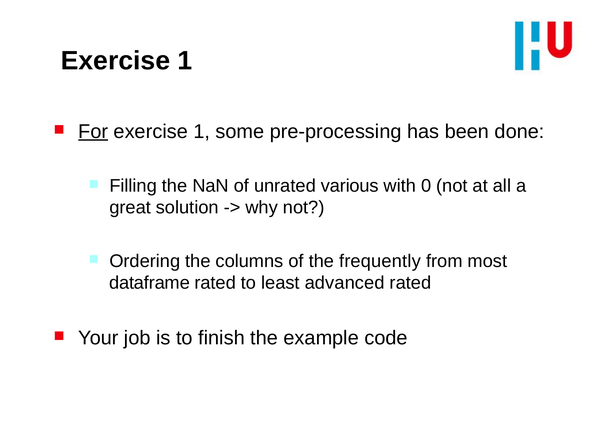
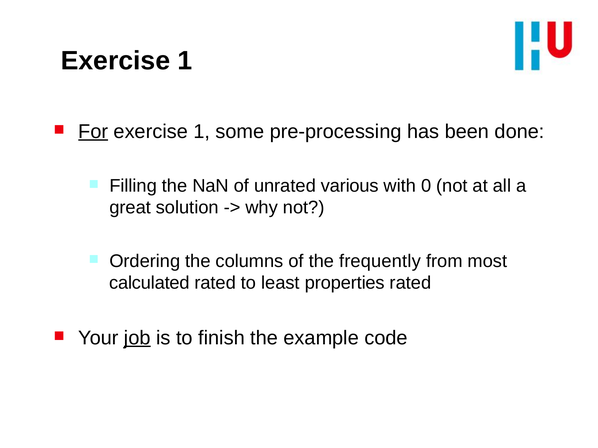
dataframe: dataframe -> calculated (149, 283)
advanced: advanced -> properties (345, 283)
job underline: none -> present (137, 338)
